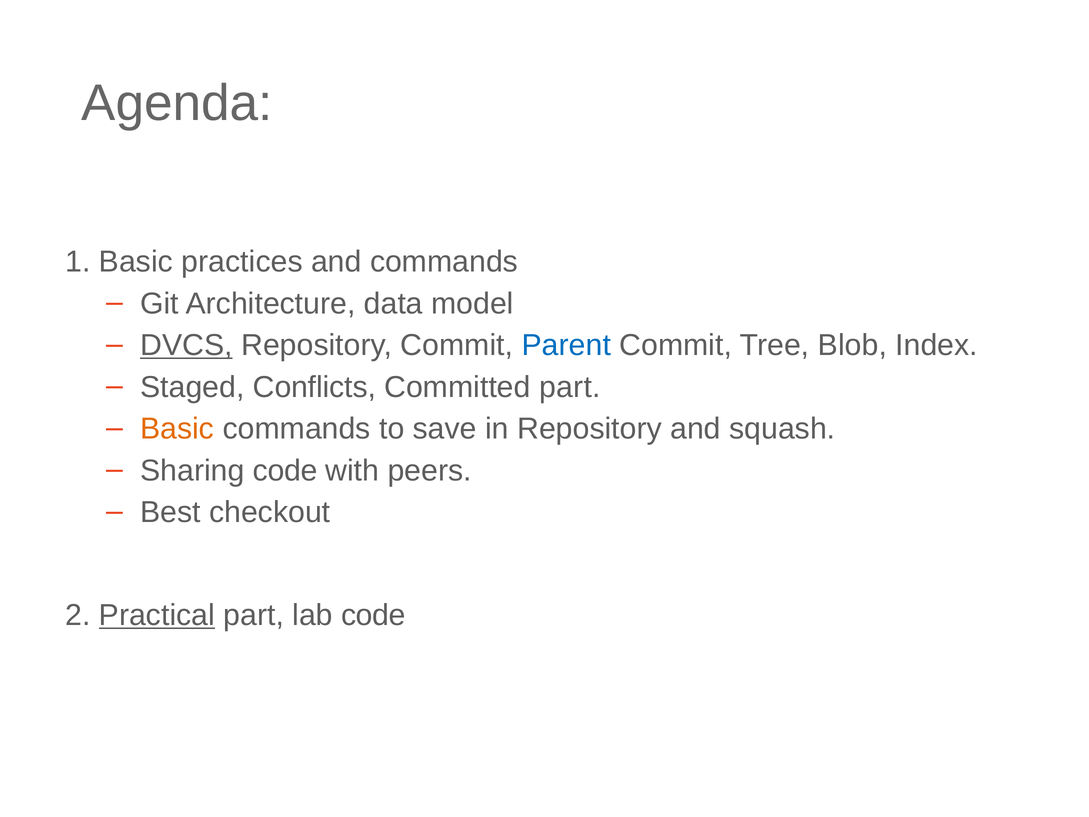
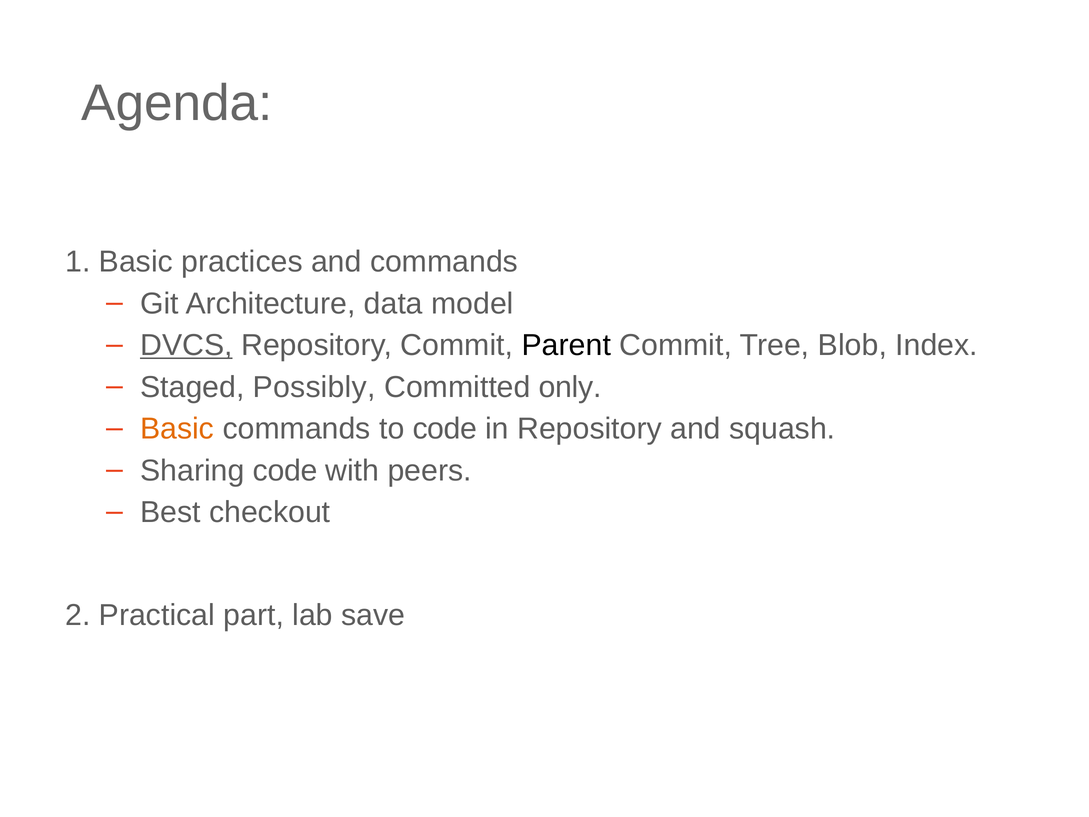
Parent colour: blue -> black (566, 345)
Conflicts: Conflicts -> Possibly (314, 387)
Committed part: part -> only (570, 387)
to save: save -> code (445, 429)
Practical underline: present -> none (157, 615)
lab code: code -> save (373, 615)
